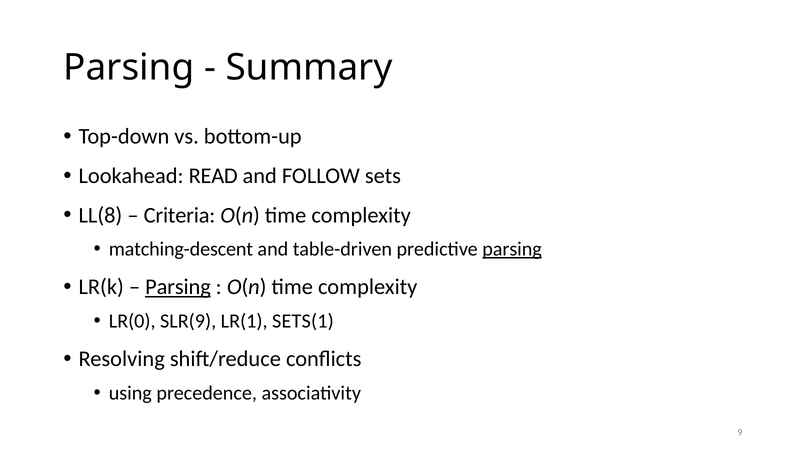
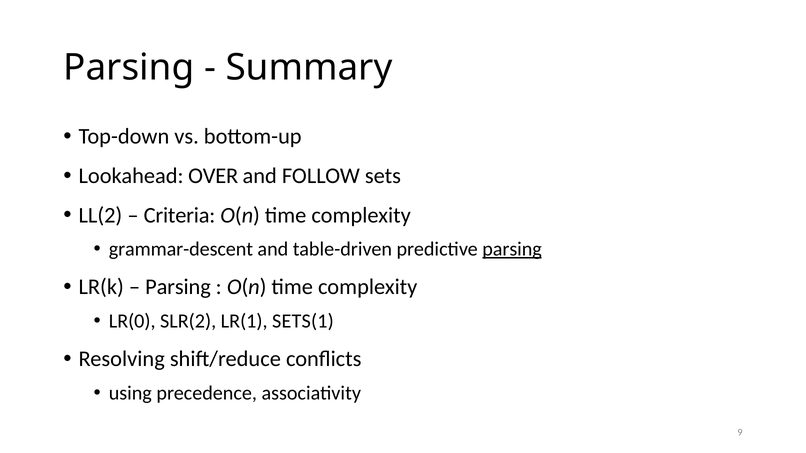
READ: READ -> OVER (213, 176)
LL(8: LL(8 -> LL(2 (100, 215)
matching-descent: matching-descent -> grammar-descent (181, 249)
Parsing underline: present -> none (178, 287)
SLR(9: SLR(9 -> SLR(2 (188, 321)
